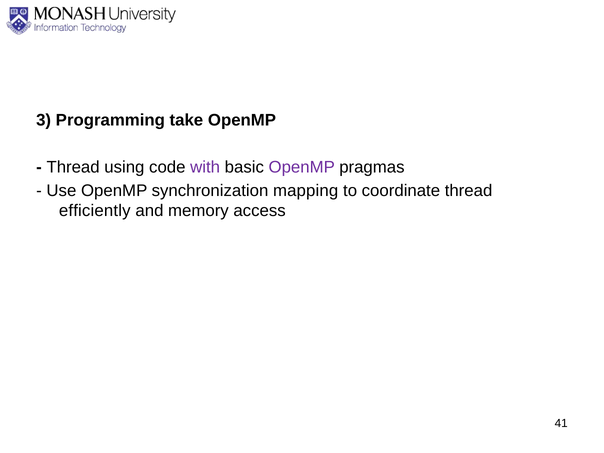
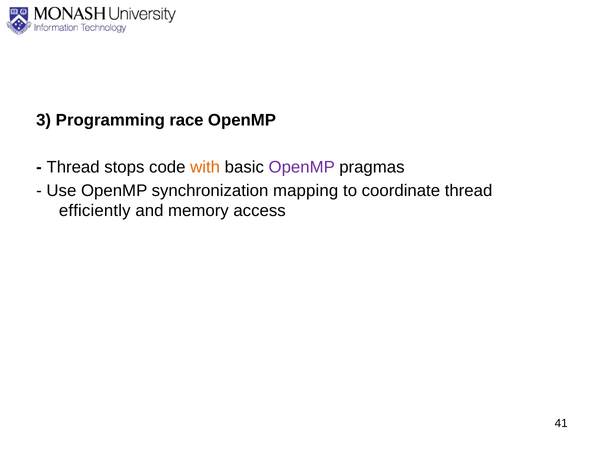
take: take -> race (186, 120)
using: using -> stops (124, 167)
with colour: purple -> orange (205, 167)
